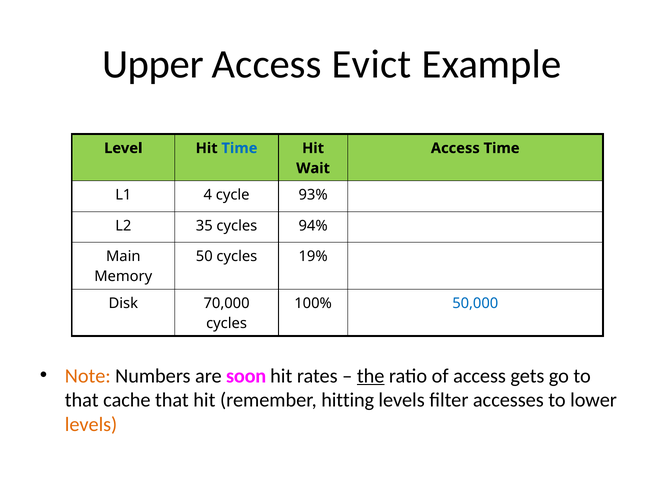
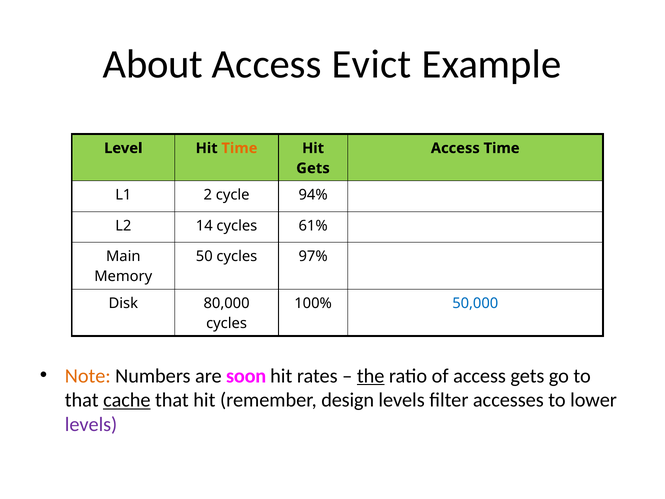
Upper: Upper -> About (153, 64)
Time colour: blue -> orange (239, 148)
Wait: Wait -> Gets (313, 168)
4: 4 -> 2 (208, 195)
93%: 93% -> 94% (313, 195)
35: 35 -> 14 (204, 226)
94%: 94% -> 61% (313, 226)
19%: 19% -> 97% (313, 256)
70,000: 70,000 -> 80,000 (227, 303)
cache underline: none -> present (127, 400)
hitting: hitting -> design (348, 400)
levels colour: orange -> purple (91, 424)
